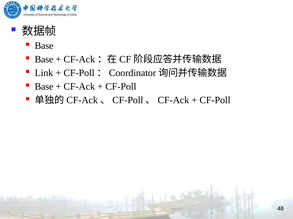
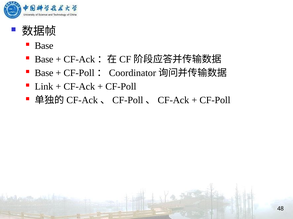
Link: Link -> Base (44, 73)
Base: Base -> Link (44, 87)
